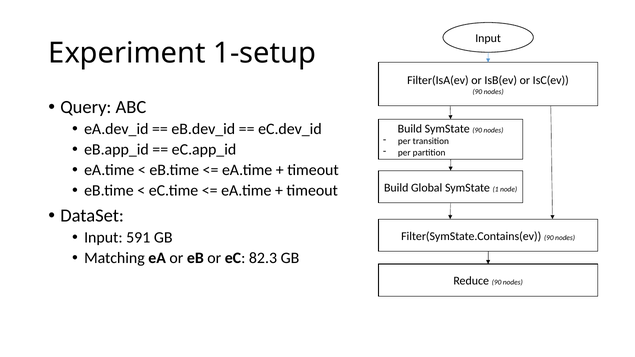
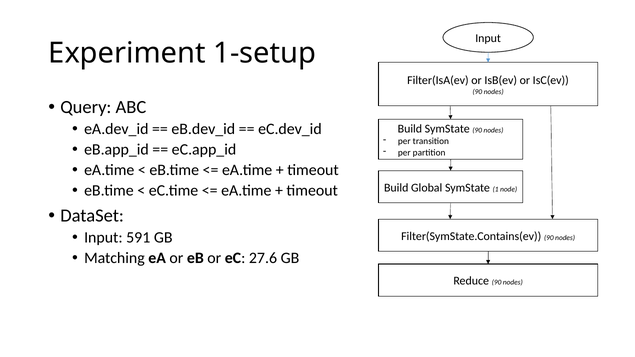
82.3: 82.3 -> 27.6 (263, 258)
